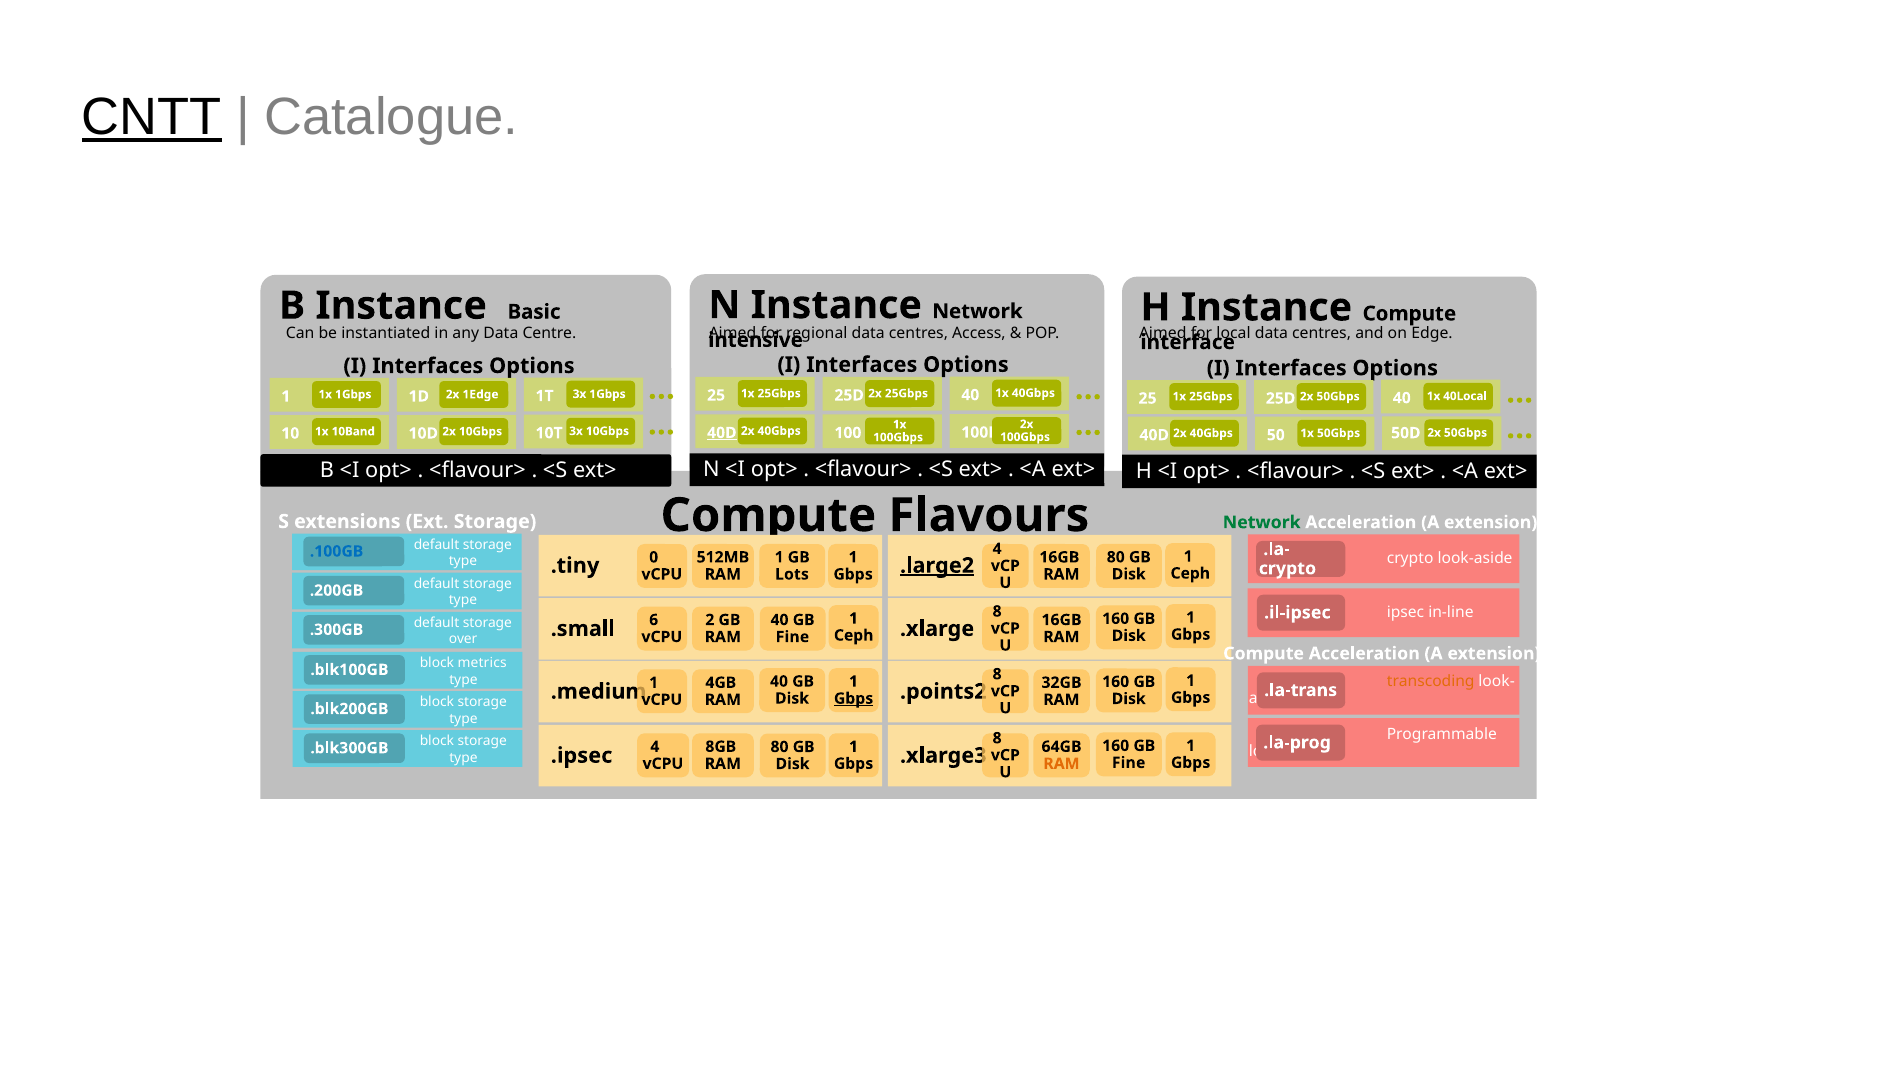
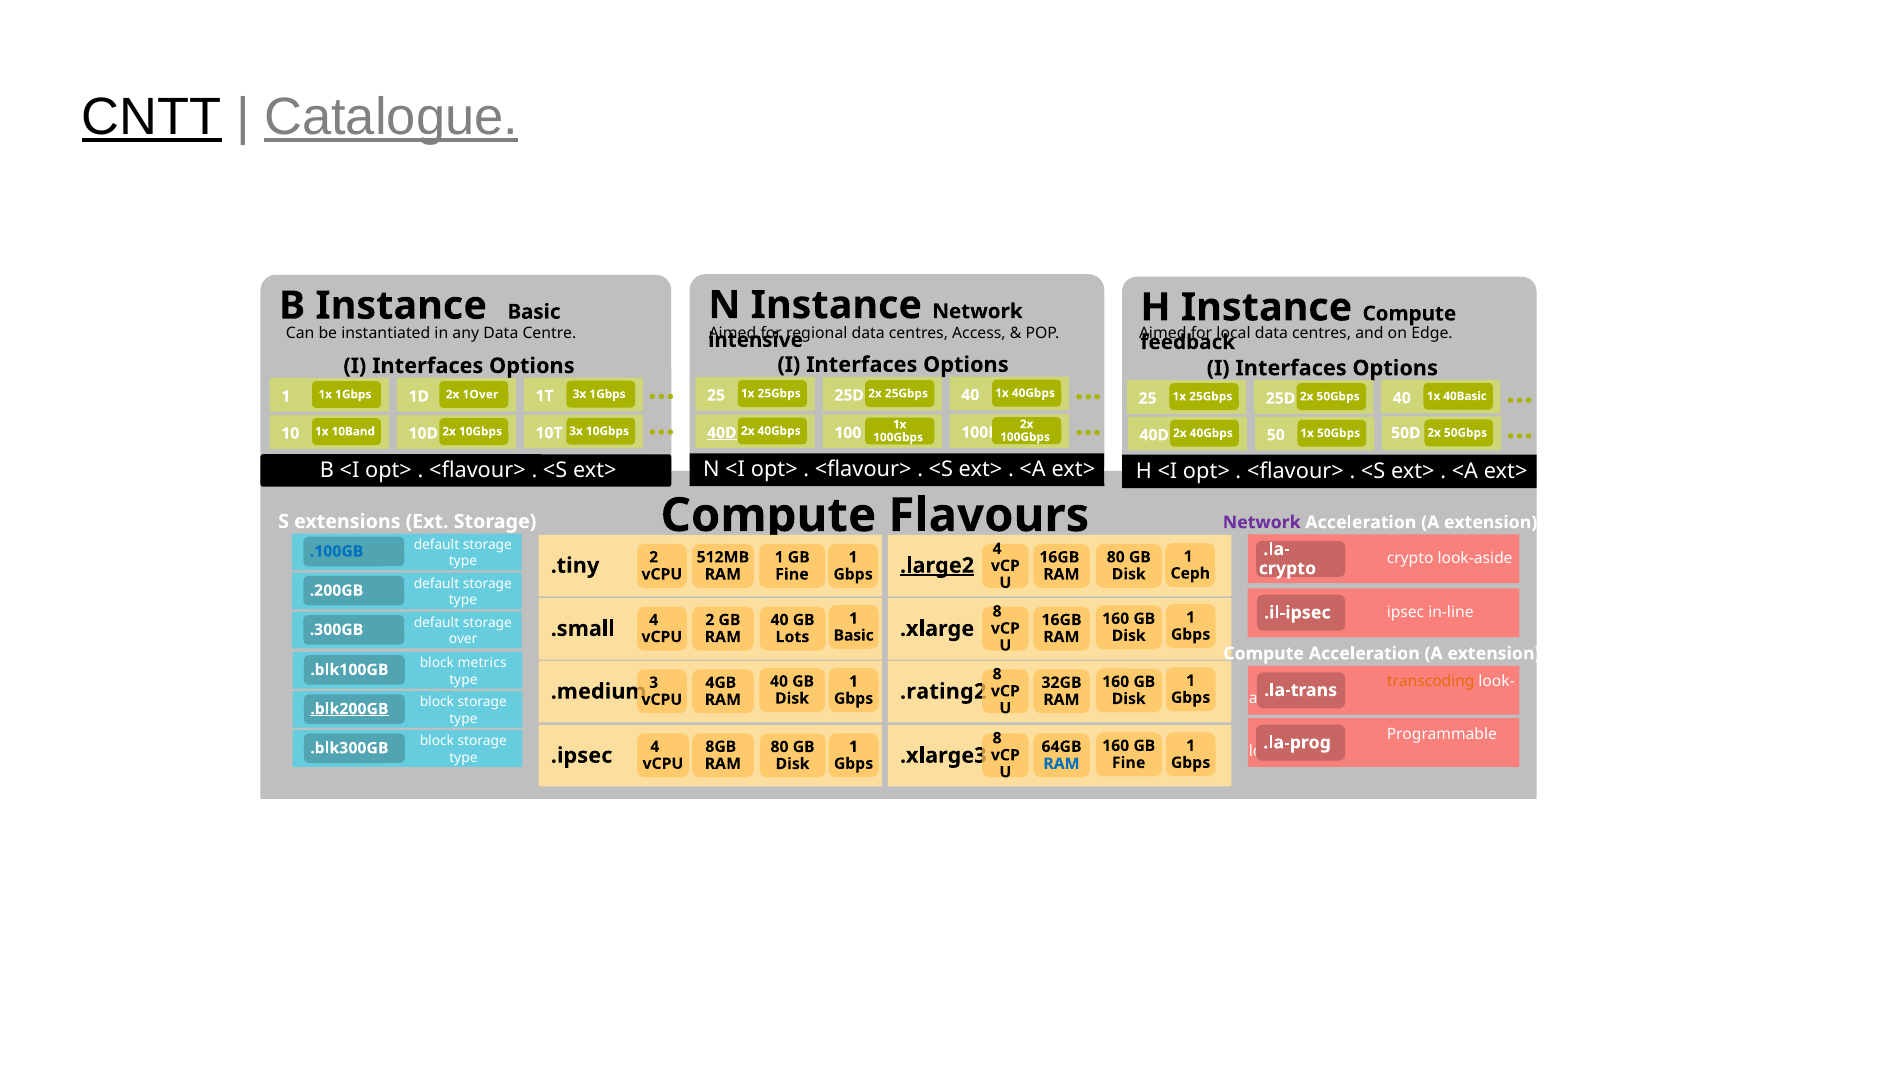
Catalogue underline: none -> present (391, 117)
interface: interface -> feedback (1188, 342)
1Edge: 1Edge -> 1Over (480, 394)
40Local: 40Local -> 40Basic (1465, 396)
Network colour: green -> purple (1262, 522)
.tiny 0: 0 -> 2 (654, 557)
Lots: Lots -> Fine (792, 574)
.small 6: 6 -> 4 (654, 620)
Ceph: Ceph -> Basic (854, 635)
Fine: Fine -> Lots (792, 637)
.medium 1: 1 -> 3 (654, 683)
.points2: .points2 -> .rating2 (943, 691)
Gbps underline: present -> none (854, 698)
.blk200GB underline: none -> present (349, 709)
RAM colour: orange -> blue (1061, 764)
